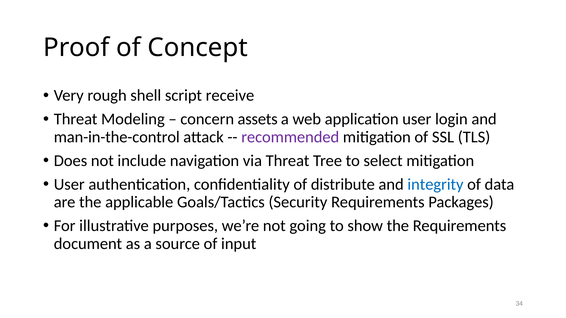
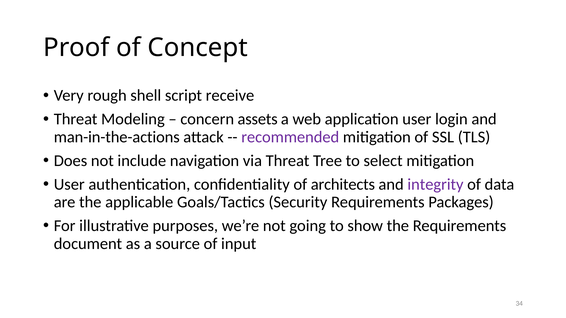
man-in-the-control: man-in-the-control -> man-in-the-actions (117, 137)
distribute: distribute -> architects (343, 185)
integrity colour: blue -> purple (435, 185)
